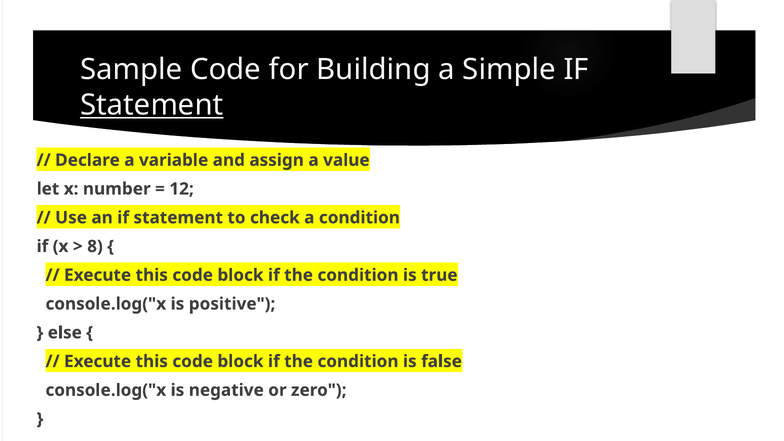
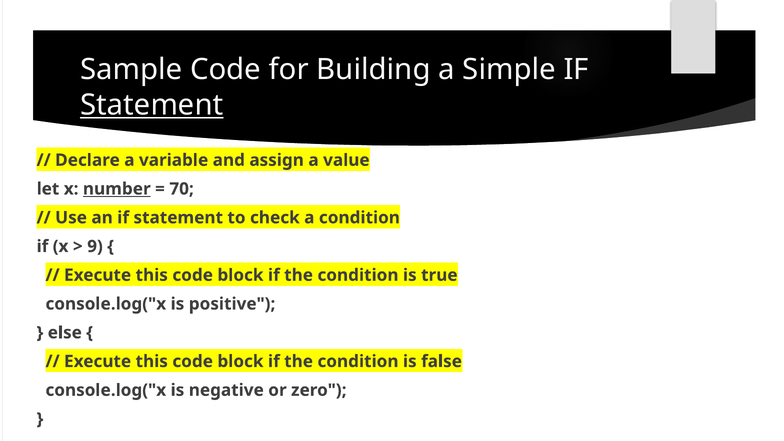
number underline: none -> present (117, 189)
12: 12 -> 70 (182, 189)
8: 8 -> 9 (95, 246)
